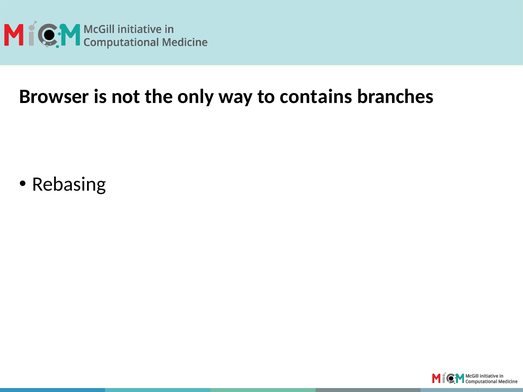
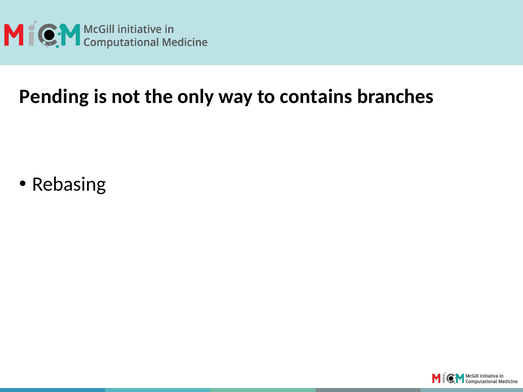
Browser: Browser -> Pending (54, 97)
